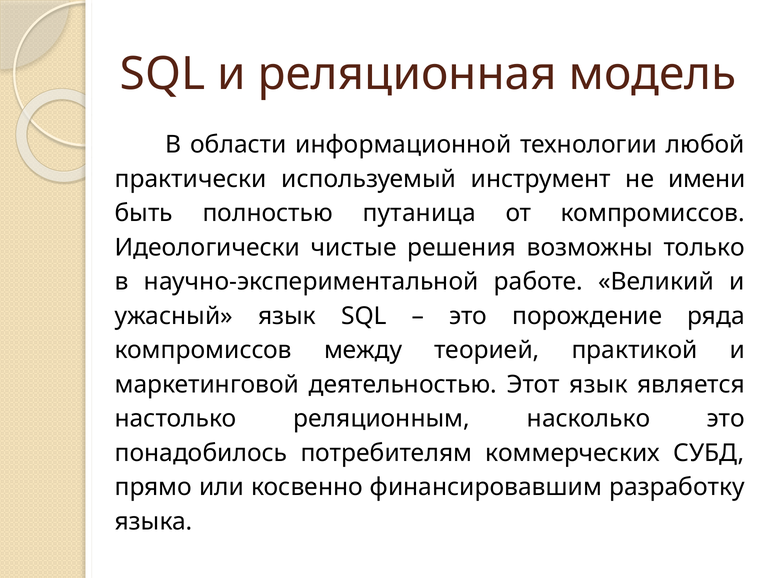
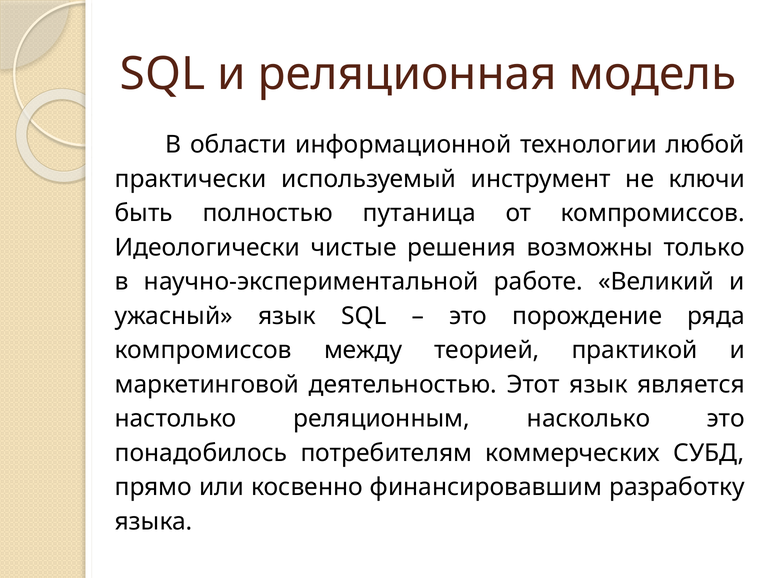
имени: имени -> ключи (707, 179)
